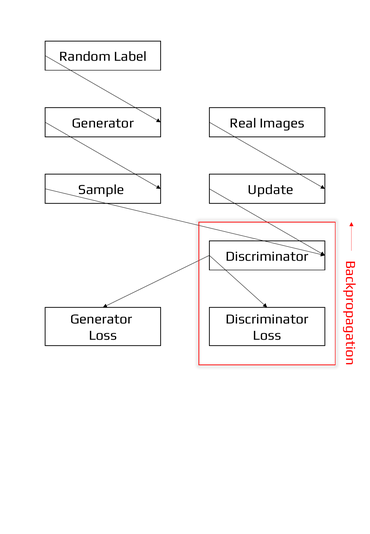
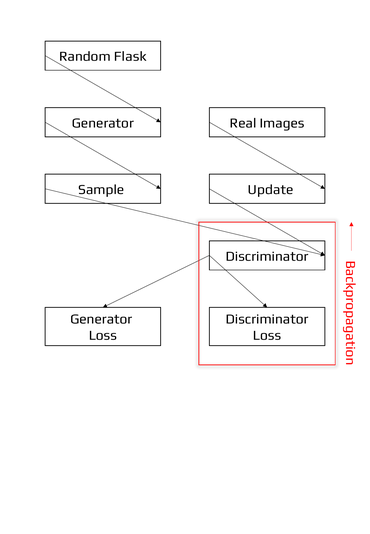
Label: Label -> Flask (130, 57)
